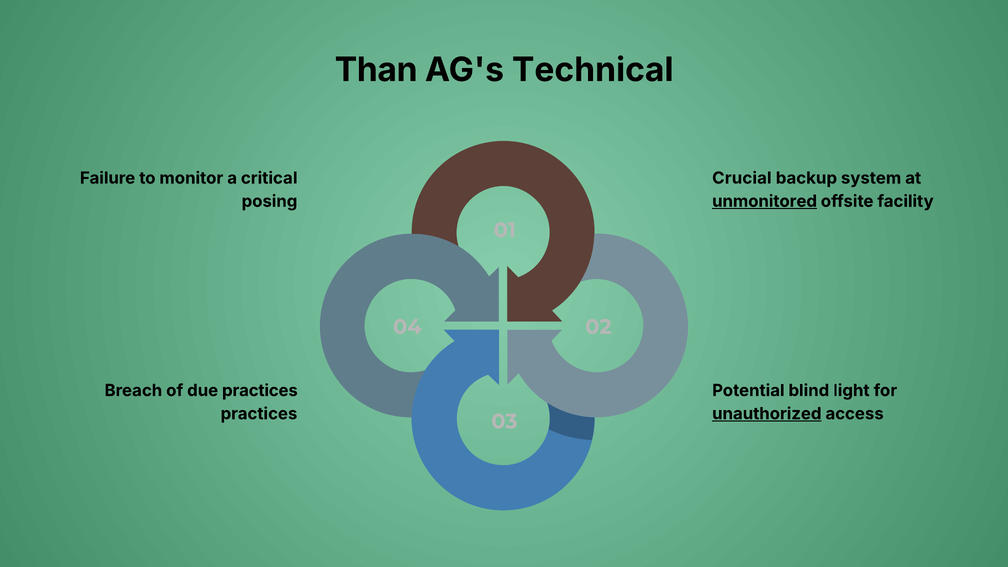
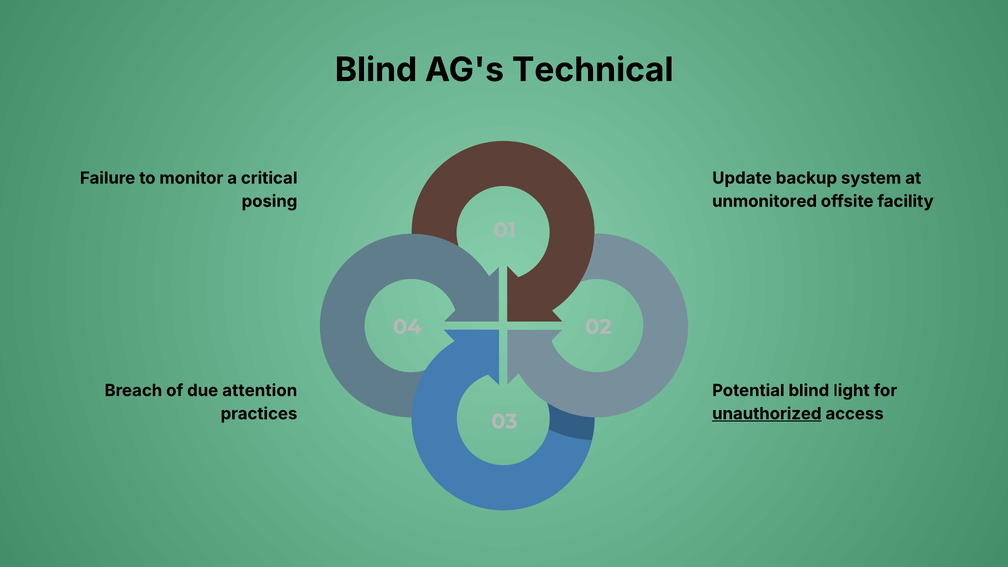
Than: Than -> Blind (376, 70)
Crucial: Crucial -> Update (742, 178)
unmonitored underline: present -> none (765, 201)
due practices: practices -> attention (260, 391)
